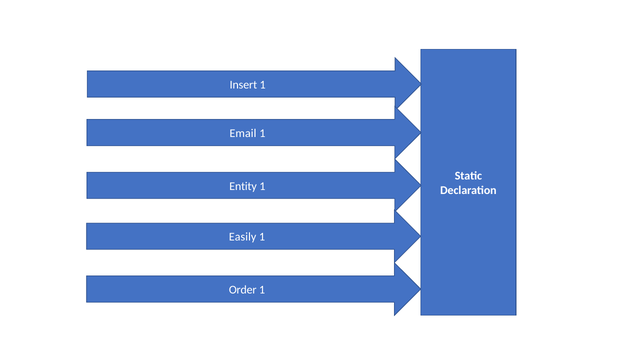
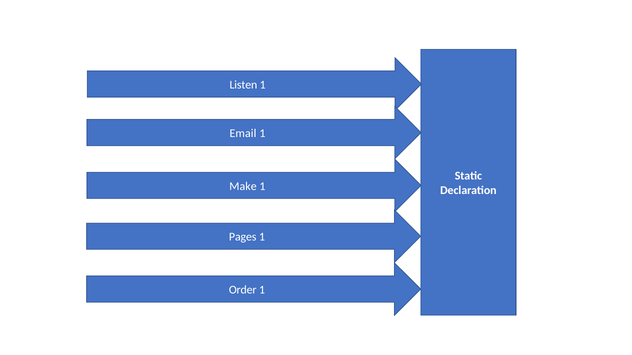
Insert: Insert -> Listen (243, 85)
Entity: Entity -> Make (243, 186)
Easily: Easily -> Pages (243, 237)
